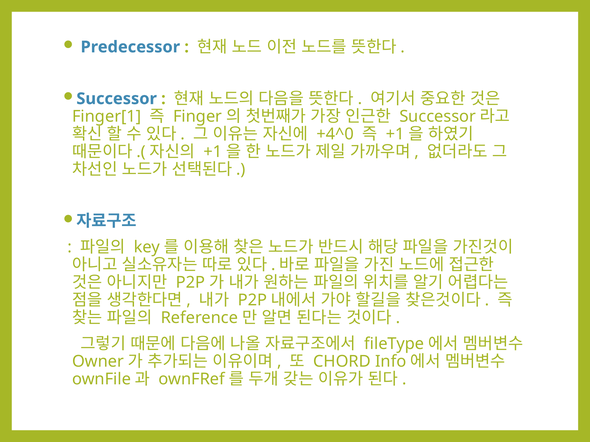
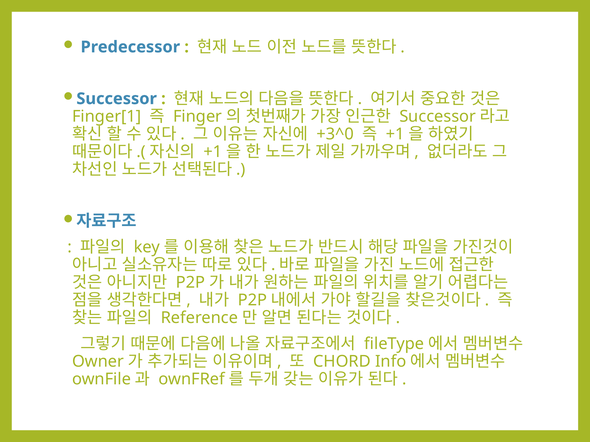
+4^0: +4^0 -> +3^0 (335, 134)
